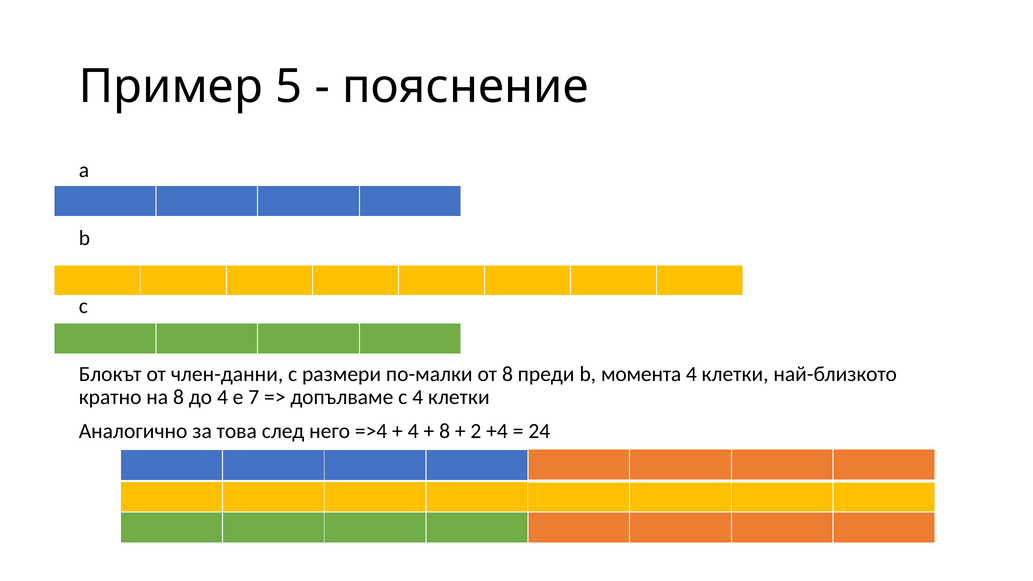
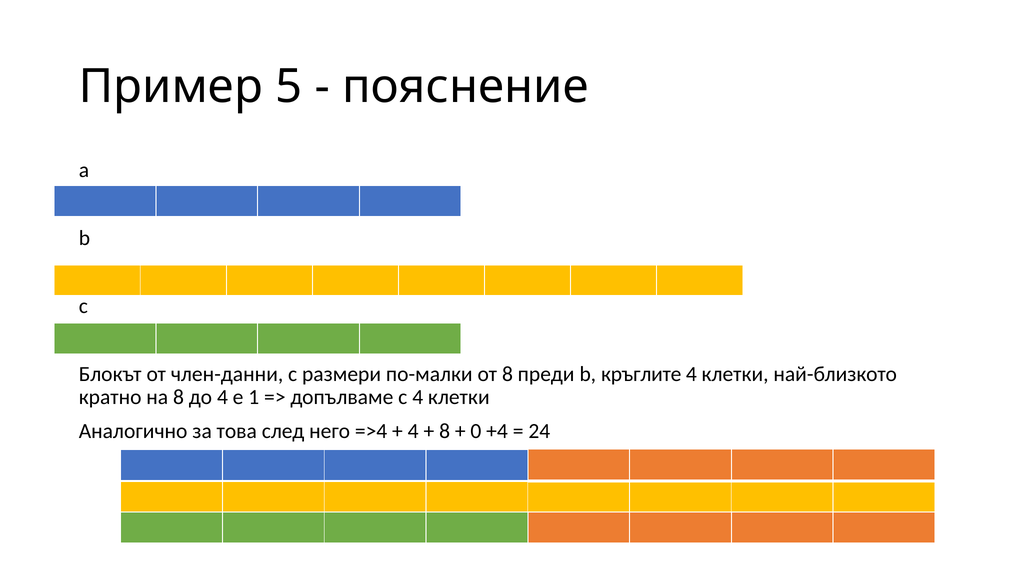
момента: момента -> кръглите (641, 374)
7: 7 -> 1 (254, 397)
2: 2 -> 0 (476, 431)
